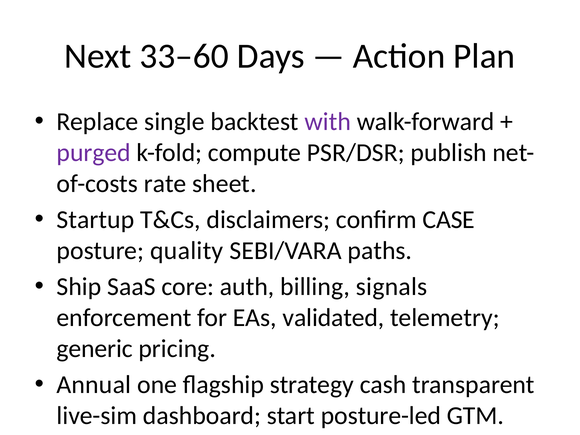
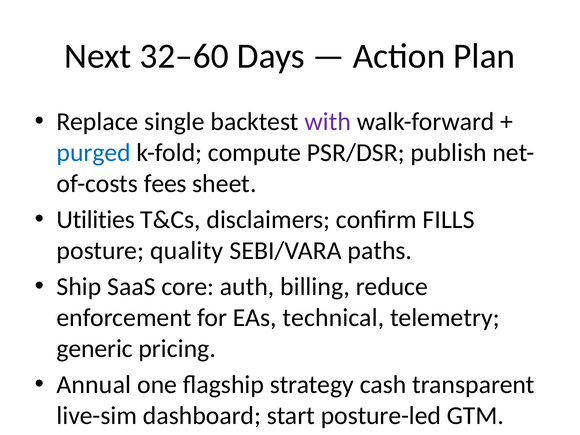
33–60: 33–60 -> 32–60 (184, 56)
purged colour: purple -> blue (94, 153)
rate: rate -> fees (165, 184)
Startup: Startup -> Utilities (96, 220)
CASE: CASE -> FILLS (449, 220)
signals: signals -> reduce (392, 287)
validated: validated -> technical (333, 318)
